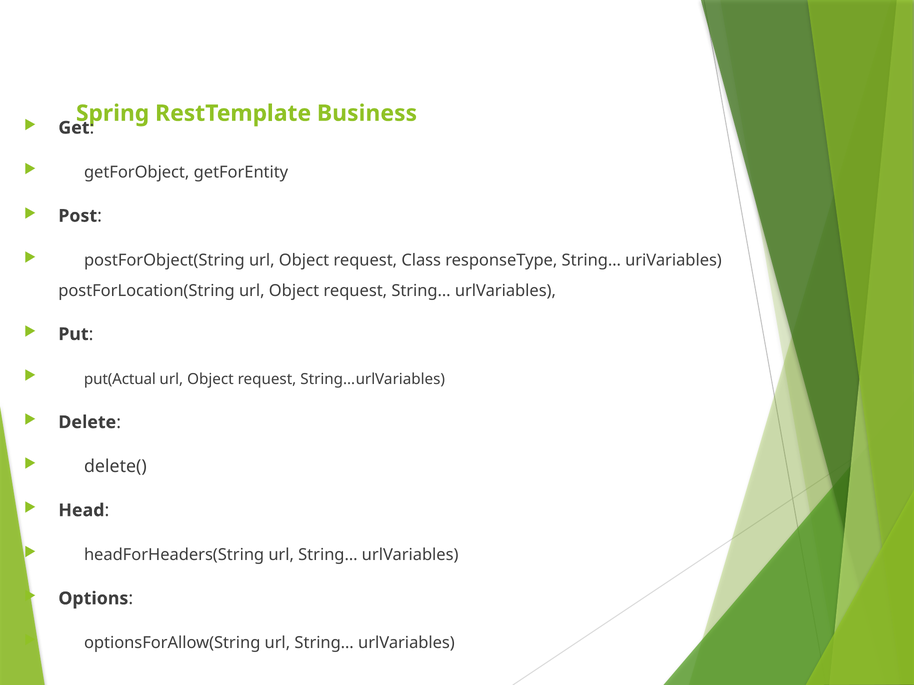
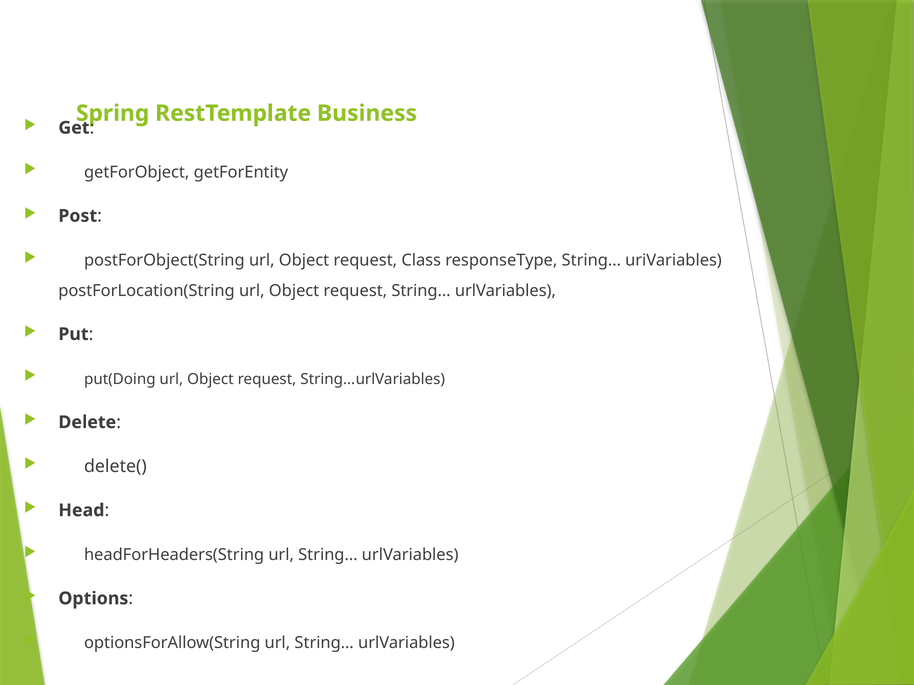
put(Actual: put(Actual -> put(Doing (120, 379)
